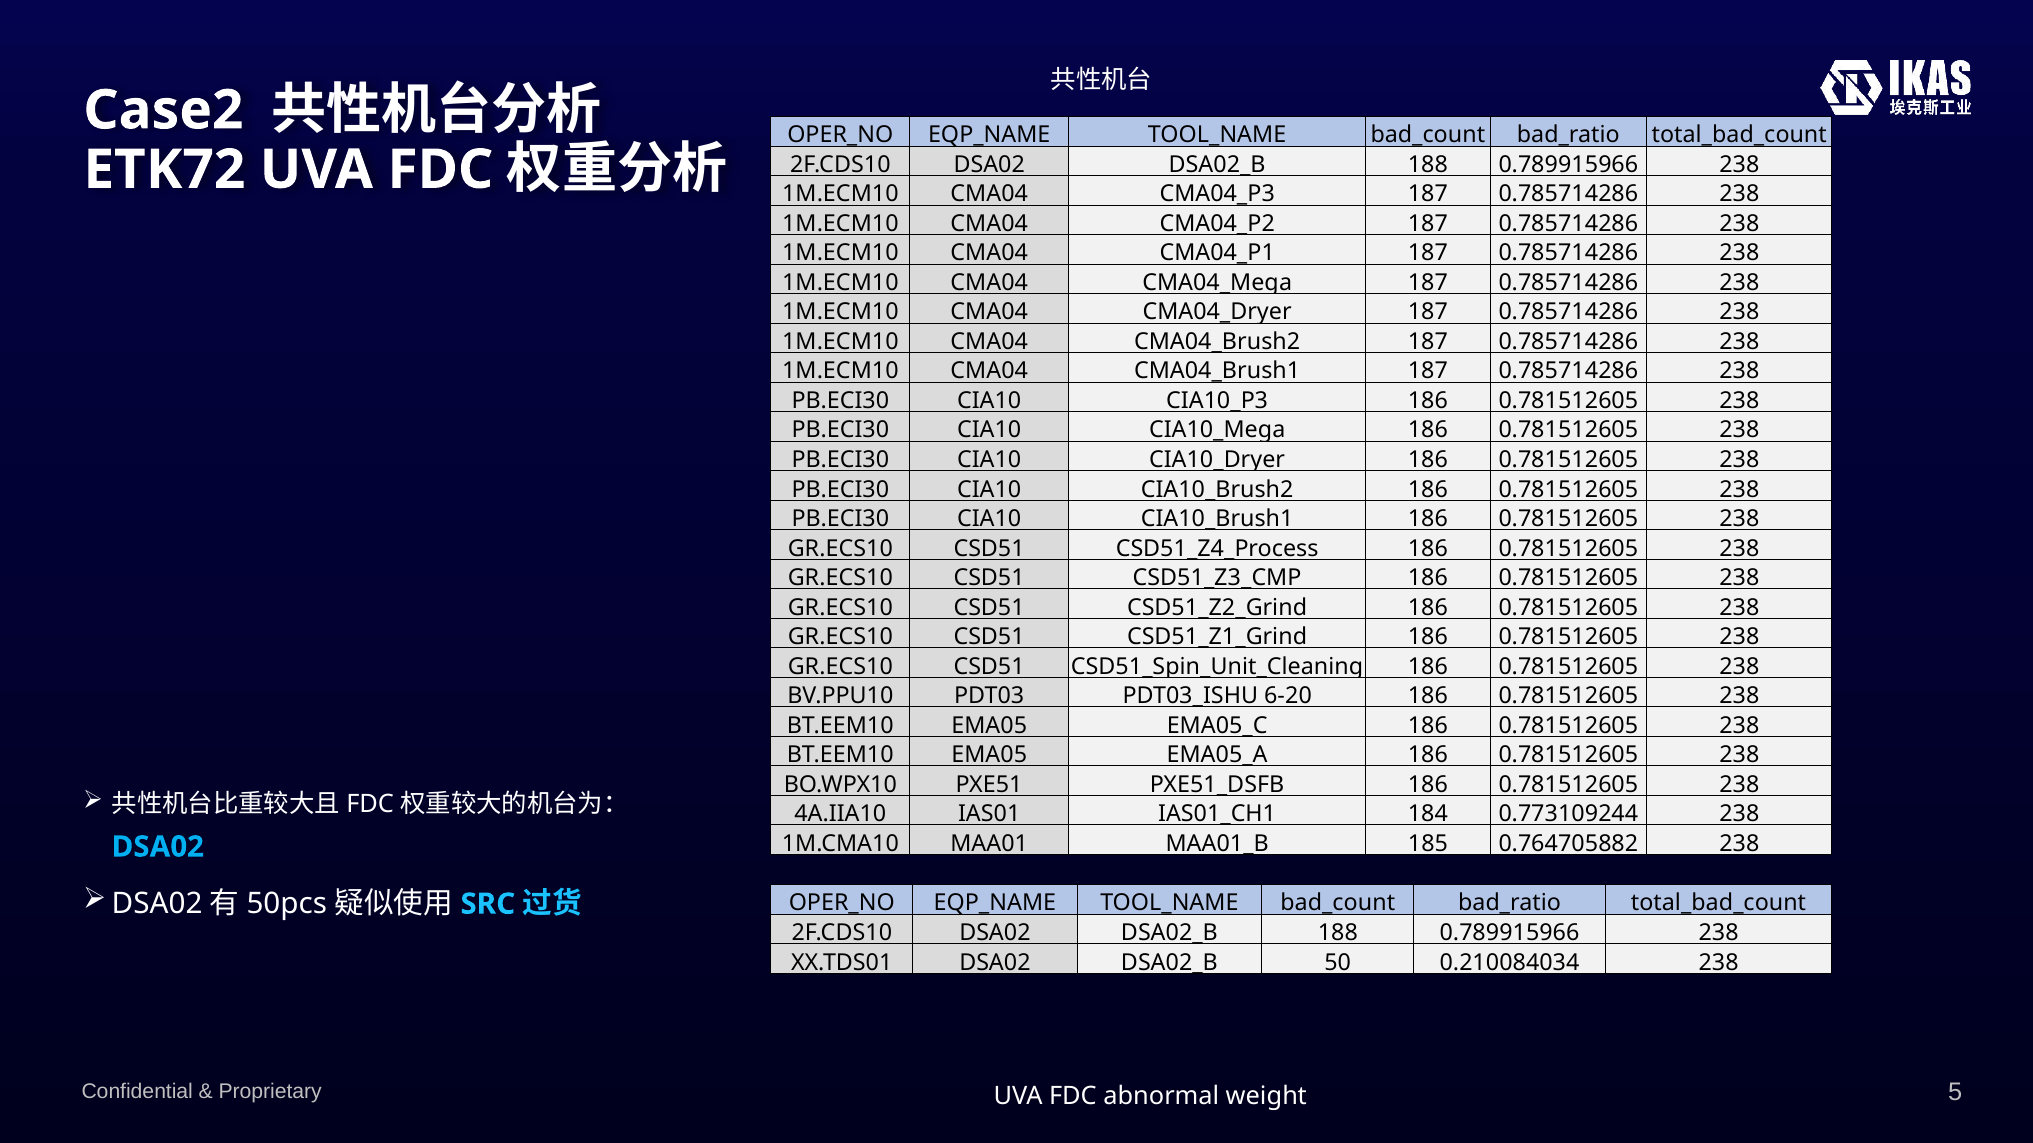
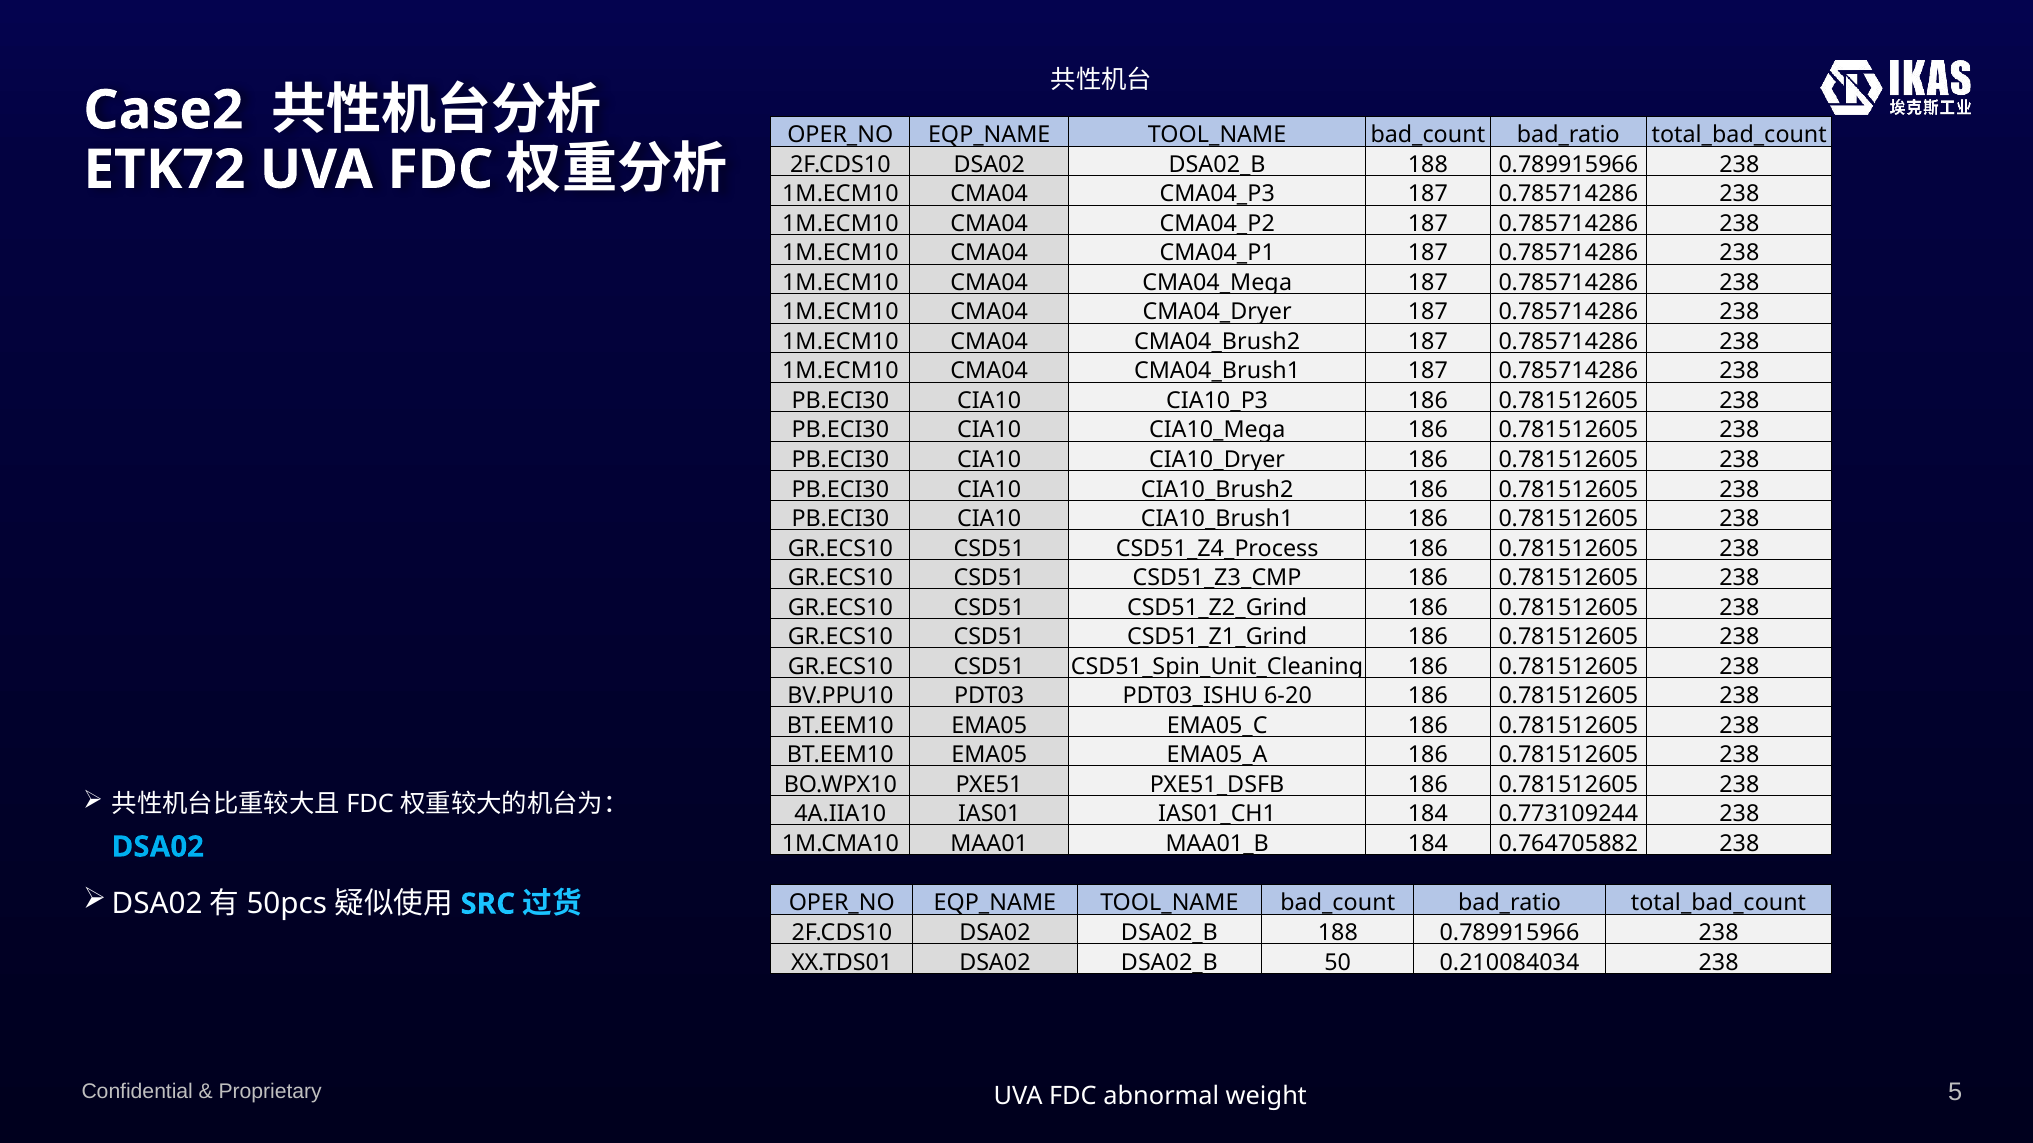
185: 185 -> 184 (1428, 844)
